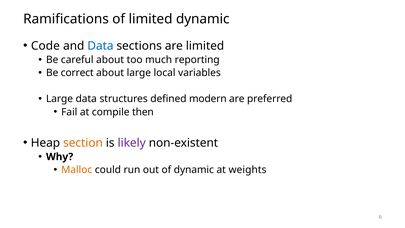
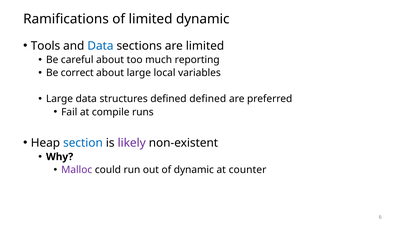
Code: Code -> Tools (45, 46)
defined modern: modern -> defined (208, 99)
then: then -> runs (143, 112)
section colour: orange -> blue (83, 143)
Malloc colour: orange -> purple (77, 170)
weights: weights -> counter (248, 170)
